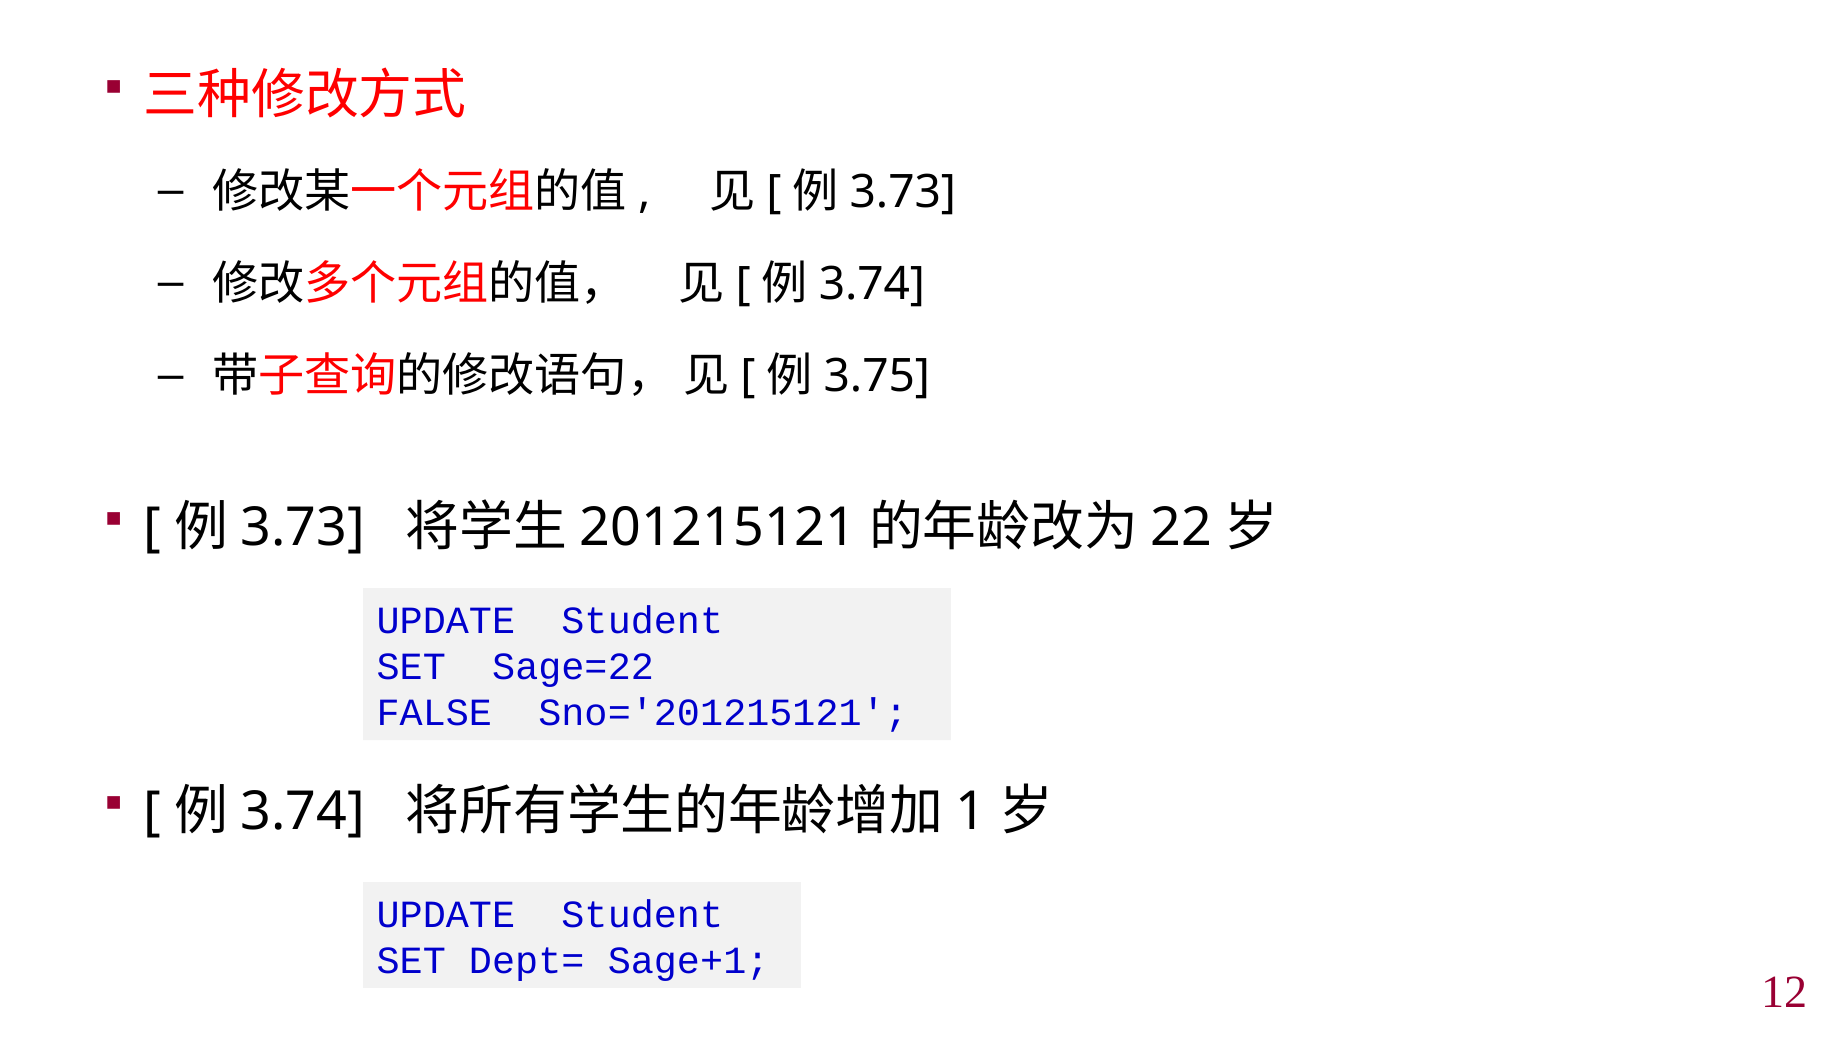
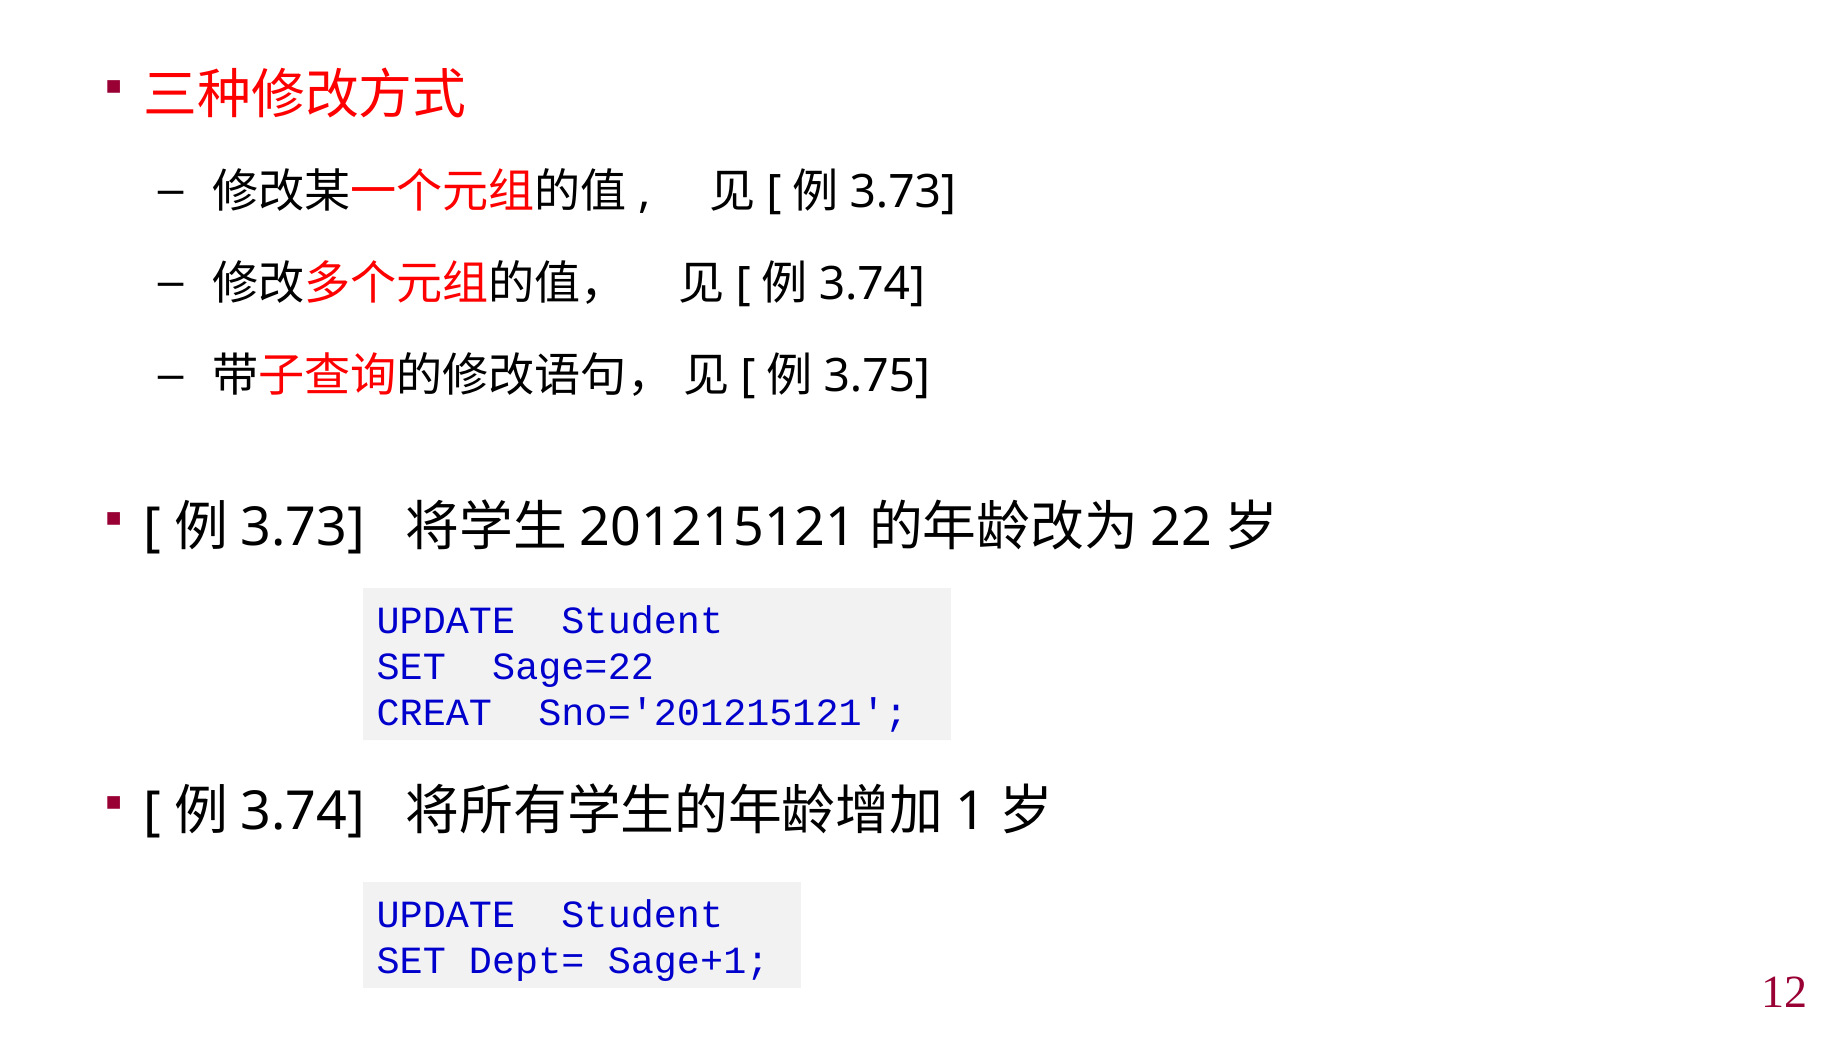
FALSE: FALSE -> CREAT (434, 713)
